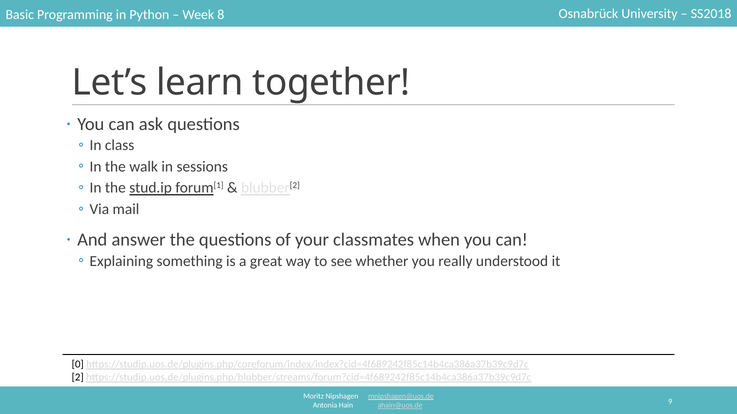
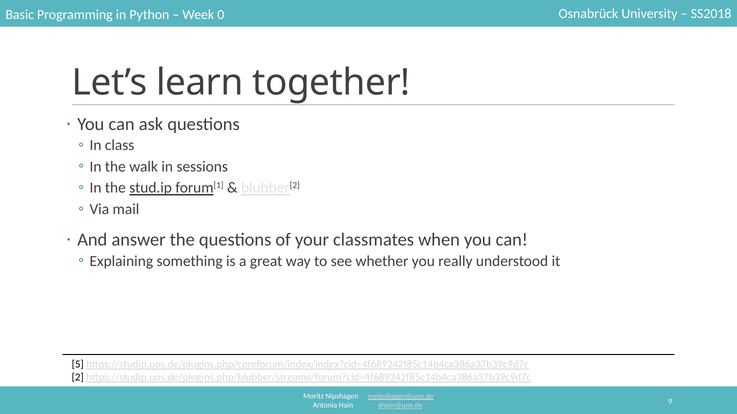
8: 8 -> 0 (221, 15)
0: 0 -> 5 (78, 365)
